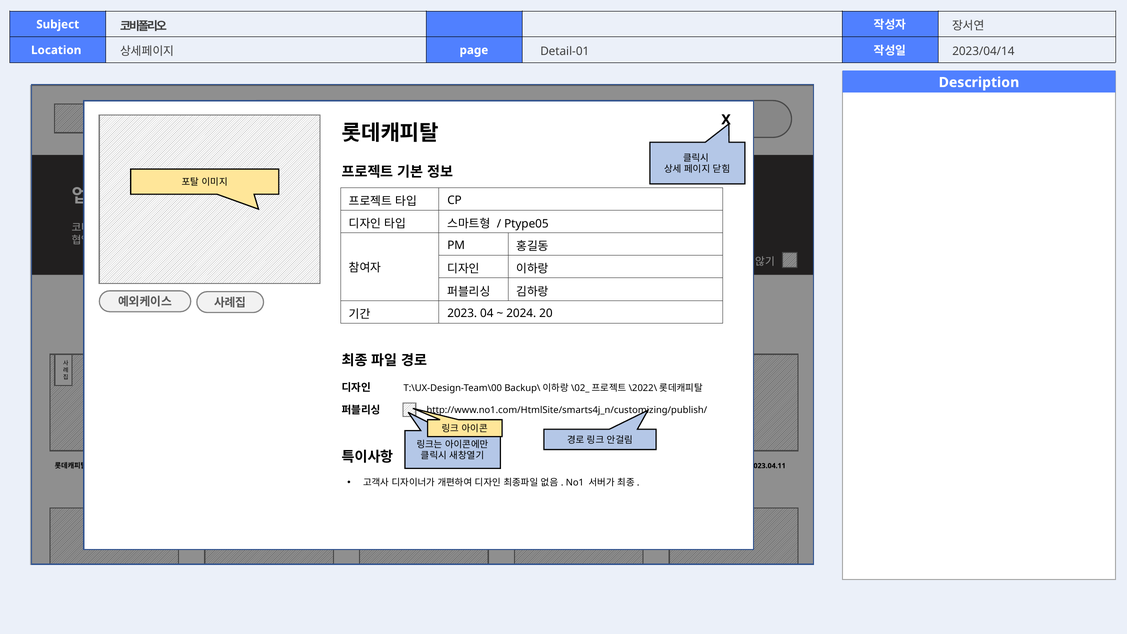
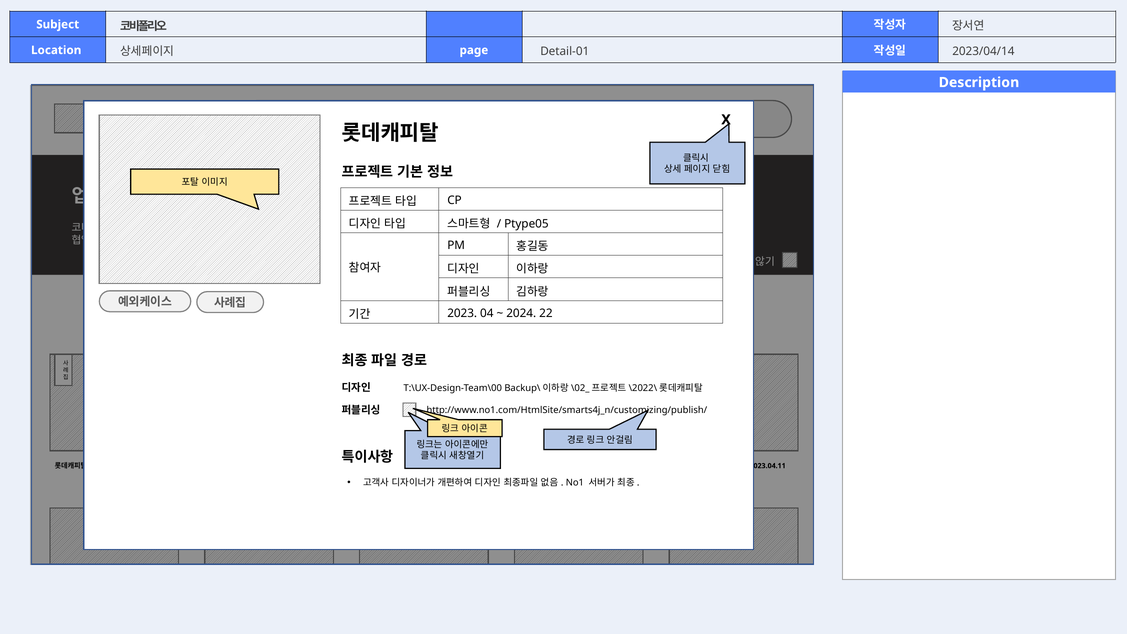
20: 20 -> 22 (546, 313)
